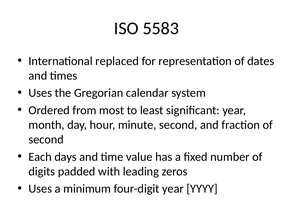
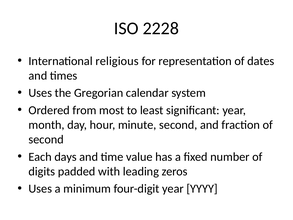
5583: 5583 -> 2228 (161, 28)
replaced: replaced -> religious (117, 61)
